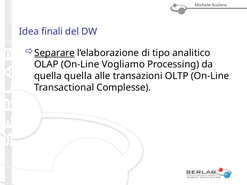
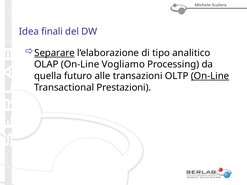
quella quella: quella -> futuro (78, 76)
On-Line underline: none -> present (210, 76)
Complesse: Complesse -> Prestazioni (124, 88)
